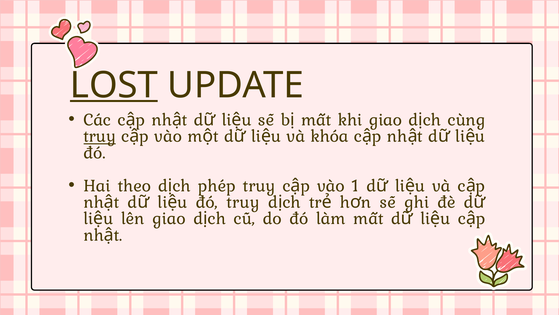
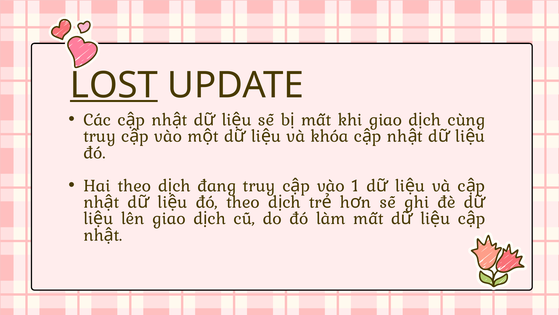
truy underline: present -> none (100, 136)
phép: phép -> đang (217, 185)
đó truy: truy -> theo (243, 202)
